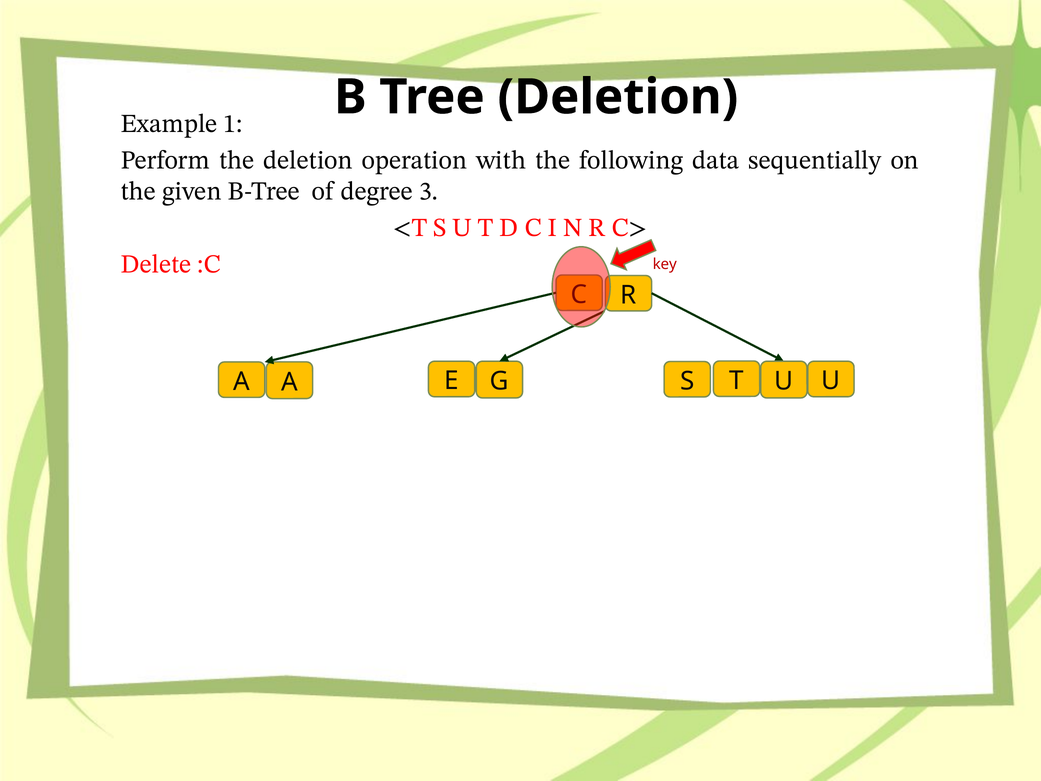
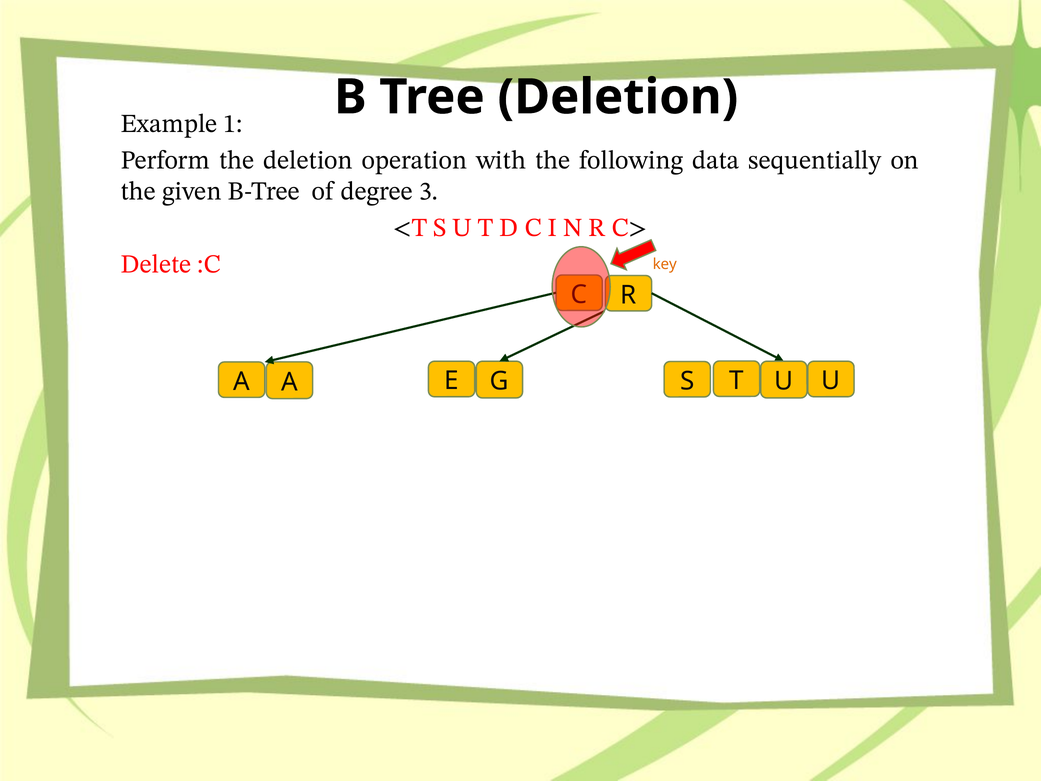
key colour: red -> orange (665, 264)
